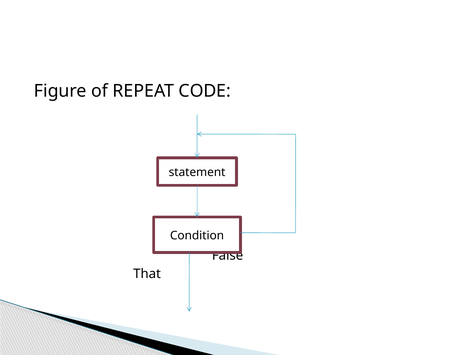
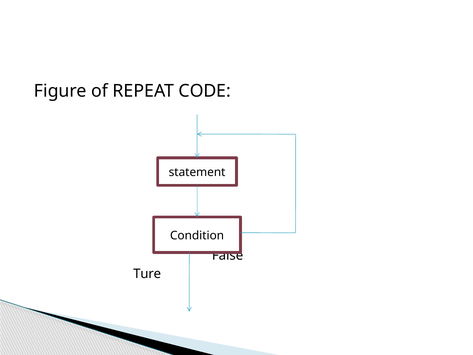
That: That -> Ture (147, 274)
